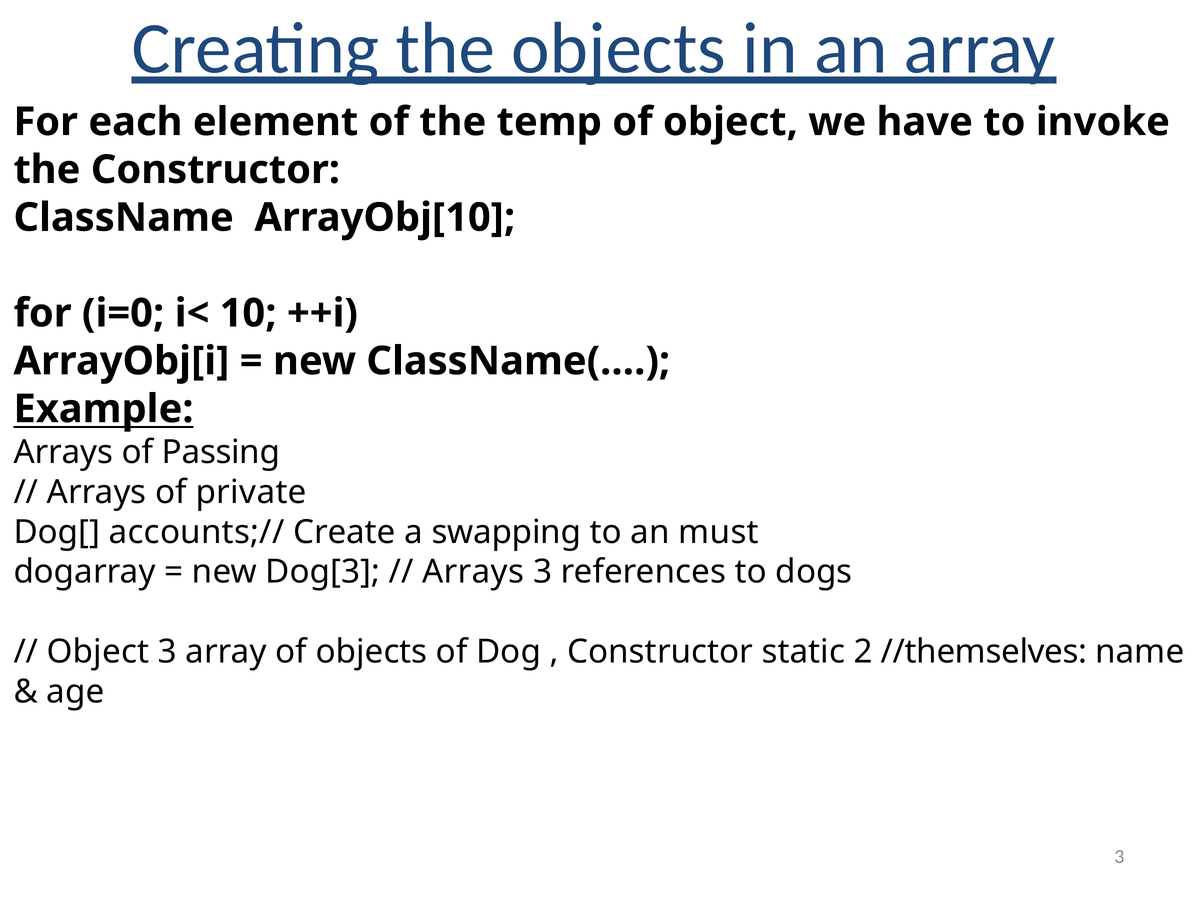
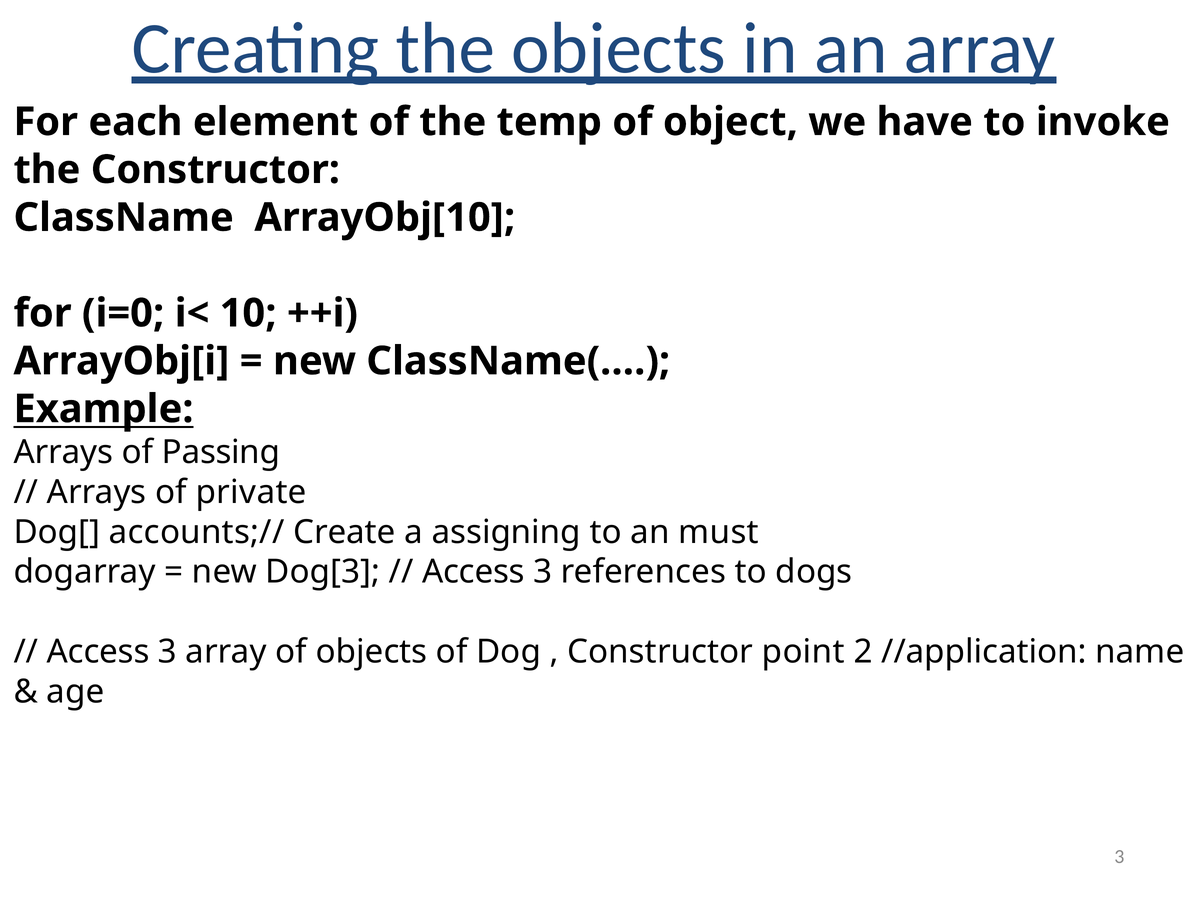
swapping: swapping -> assigning (506, 532)
Arrays: Arrays -> Access (473, 572)
Object: Object -> Access (98, 652)
static: static -> point (803, 652)
//themselves: //themselves -> //application (984, 652)
